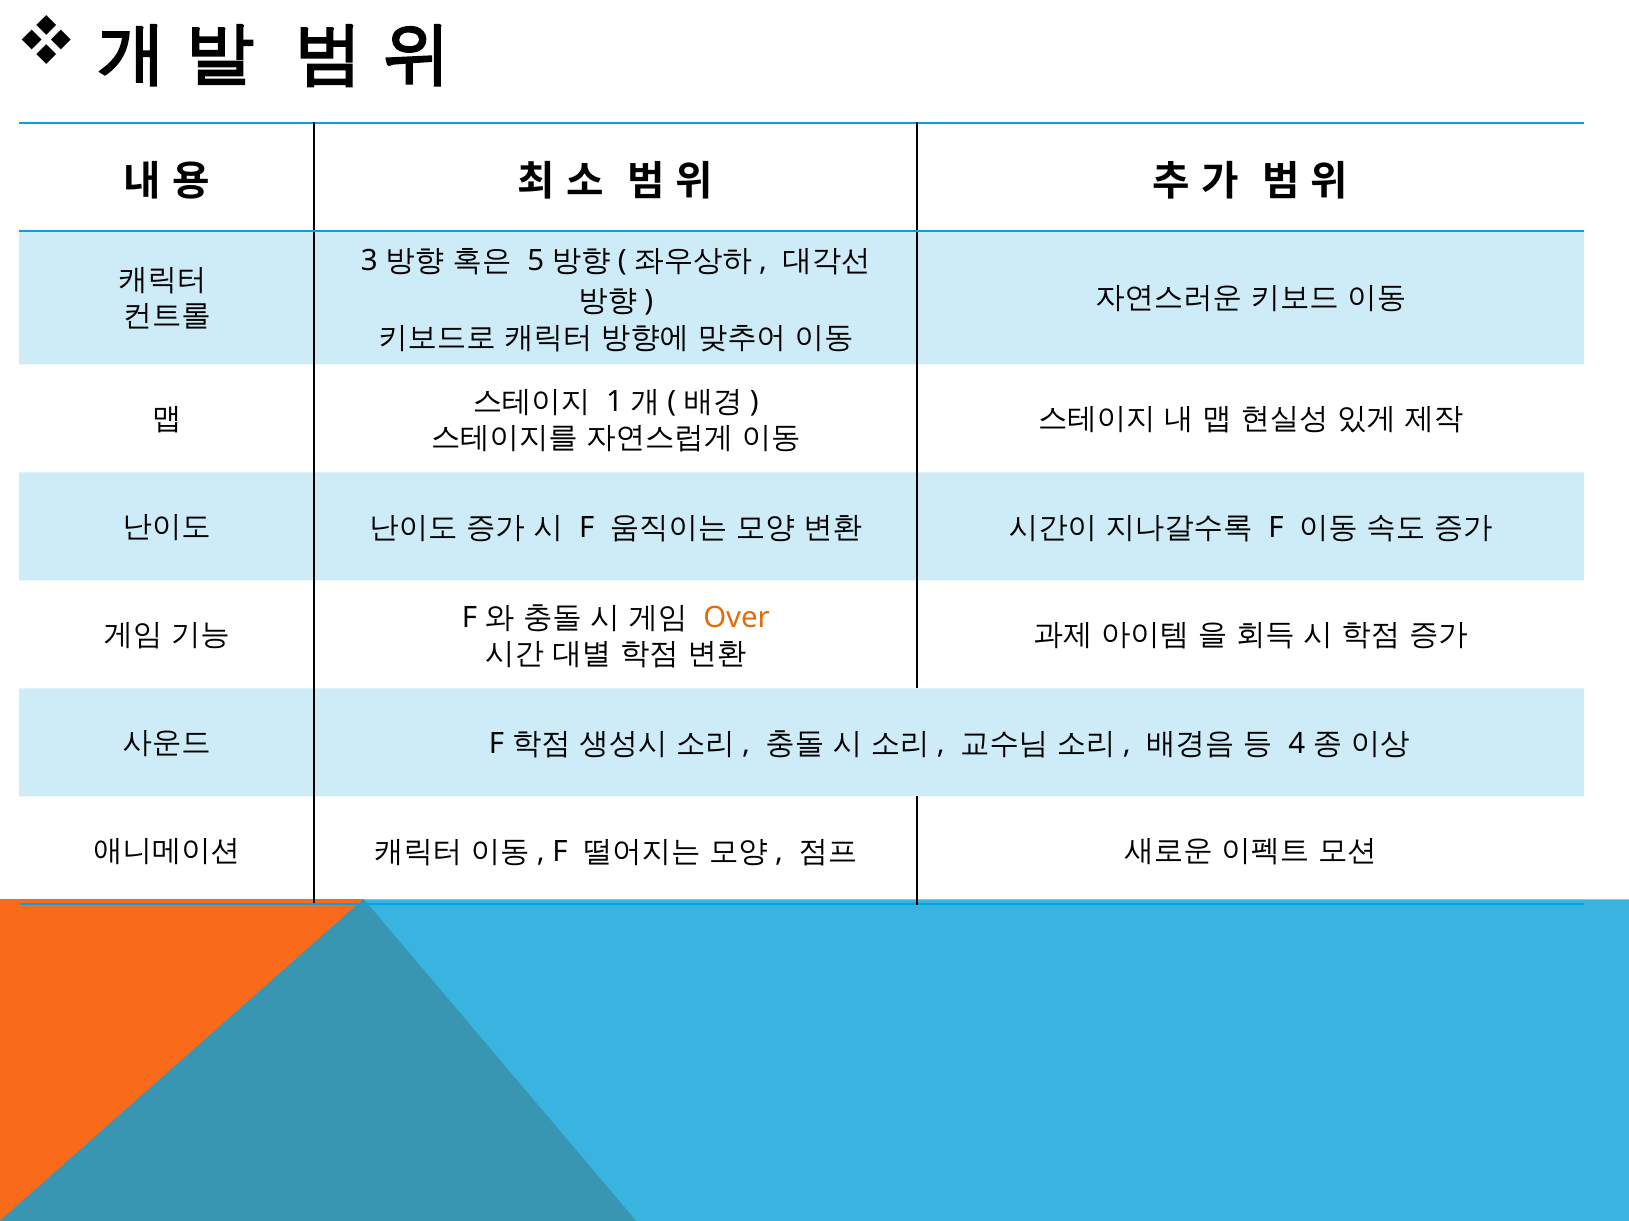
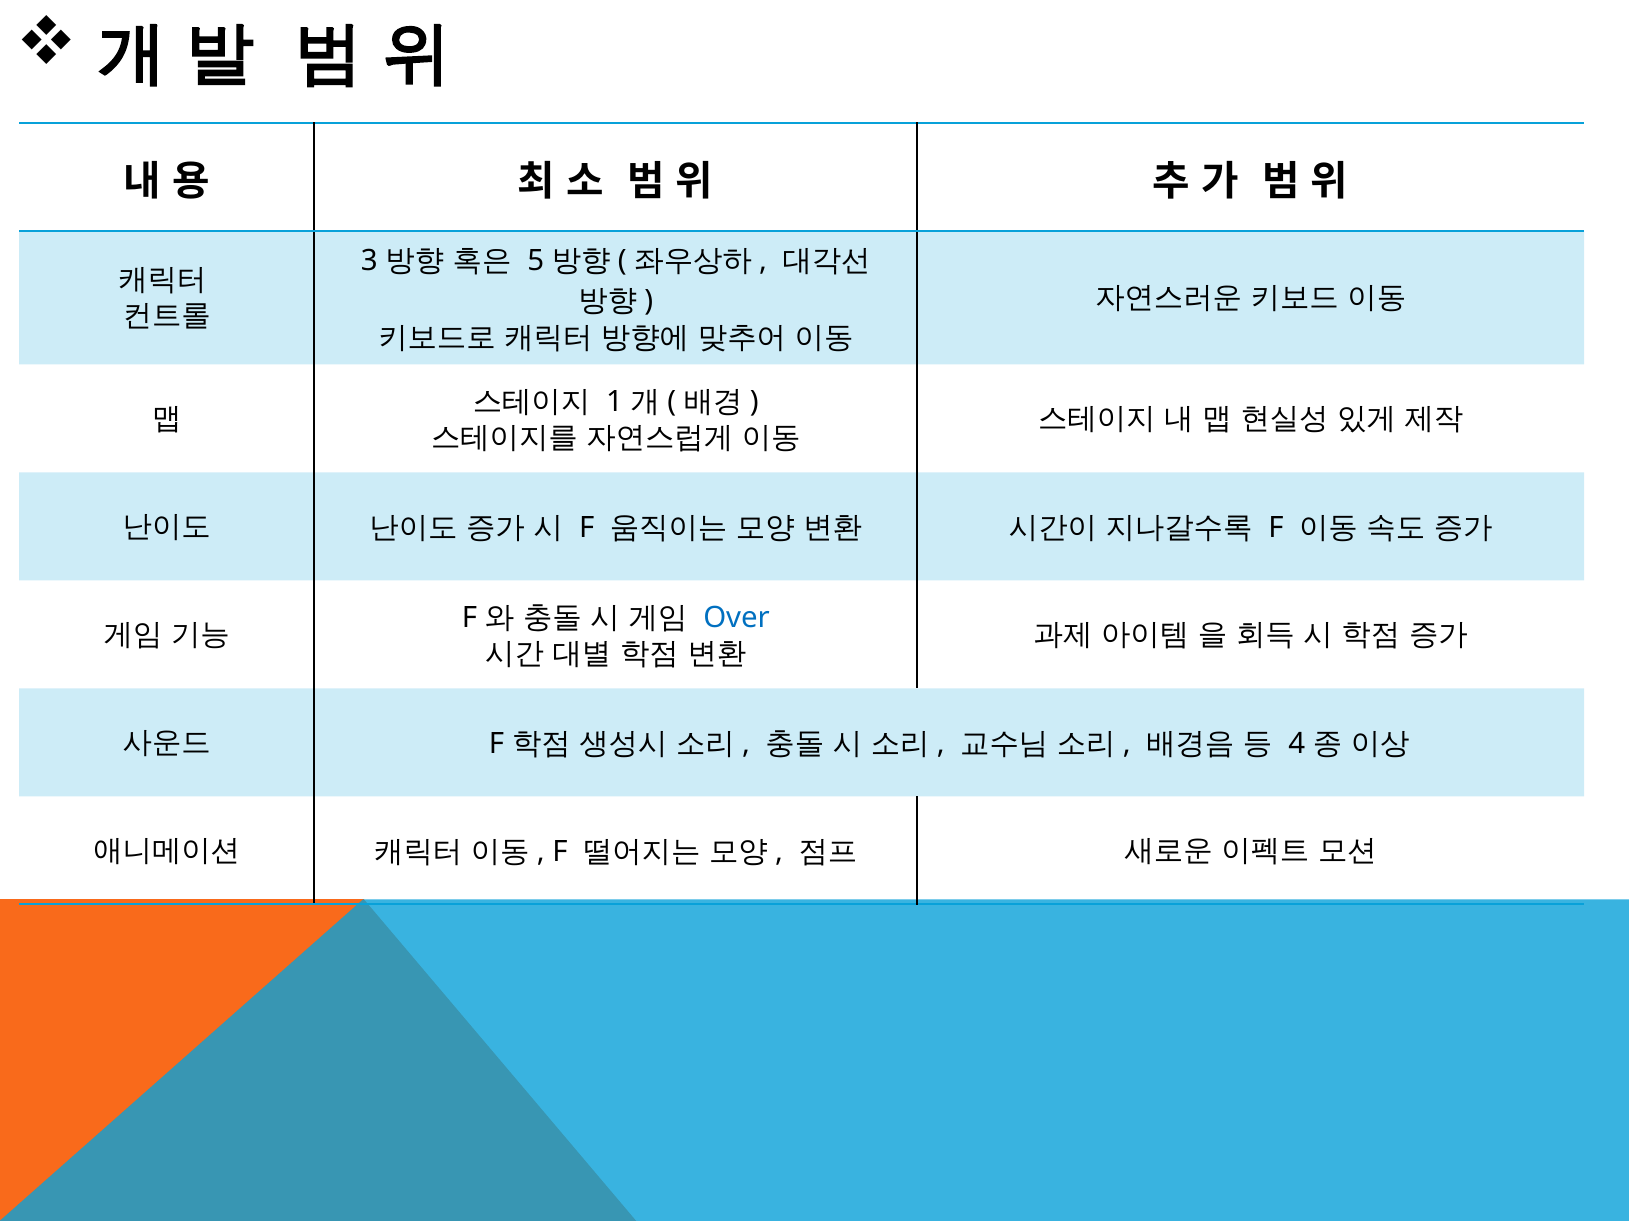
Over colour: orange -> blue (737, 618)
